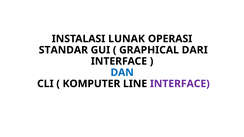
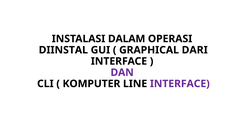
LUNAK: LUNAK -> DALAM (127, 39)
STANDAR: STANDAR -> DIINSTAL (63, 50)
DAN colour: blue -> purple (122, 73)
